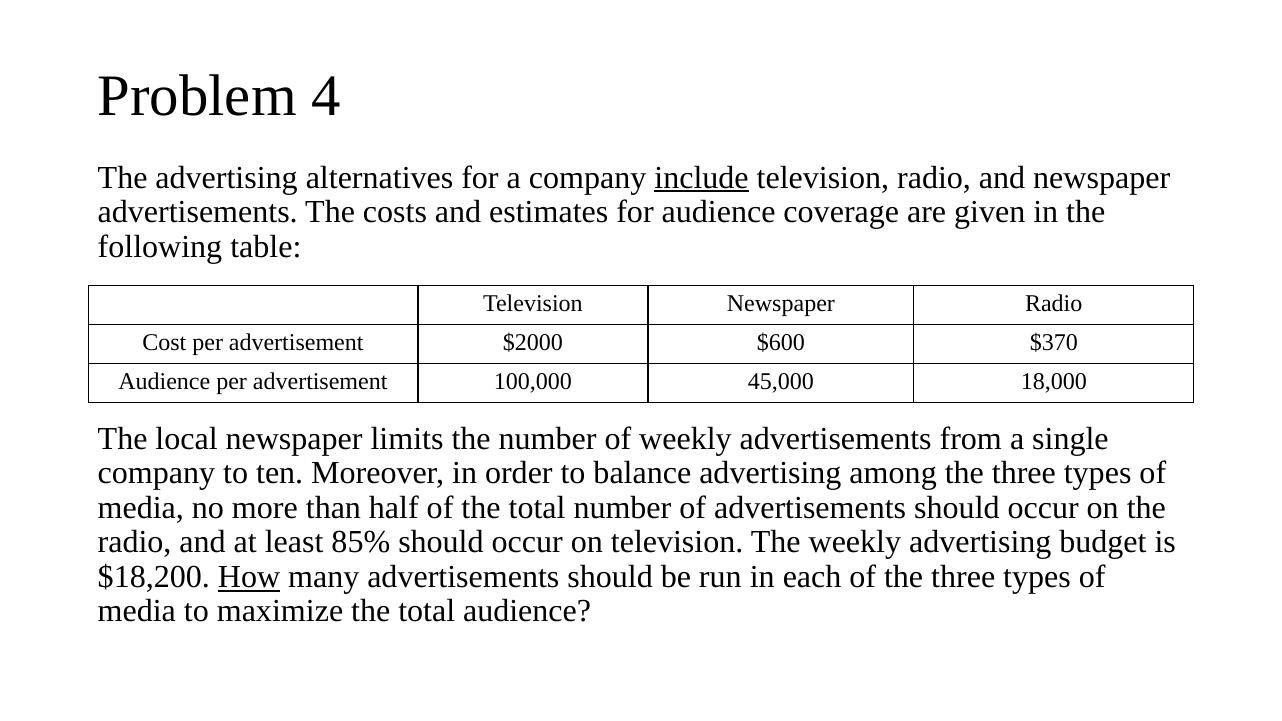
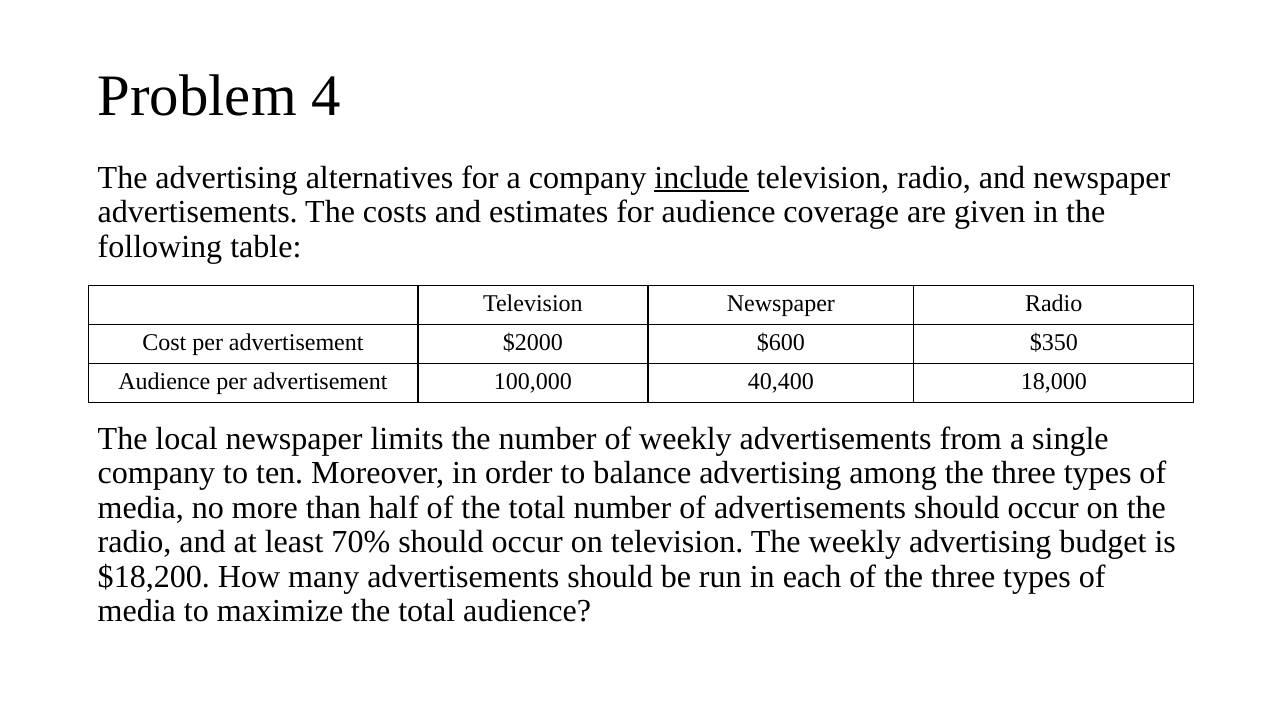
$370: $370 -> $350 (1054, 343)
45,000: 45,000 -> 40,400 (781, 382)
85%: 85% -> 70% (361, 542)
How underline: present -> none (249, 577)
